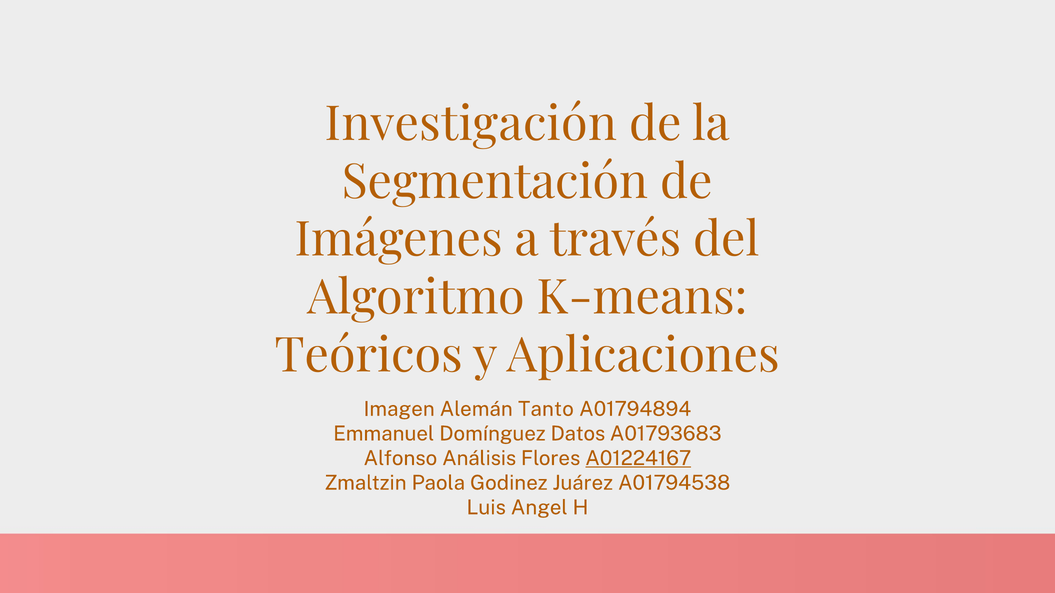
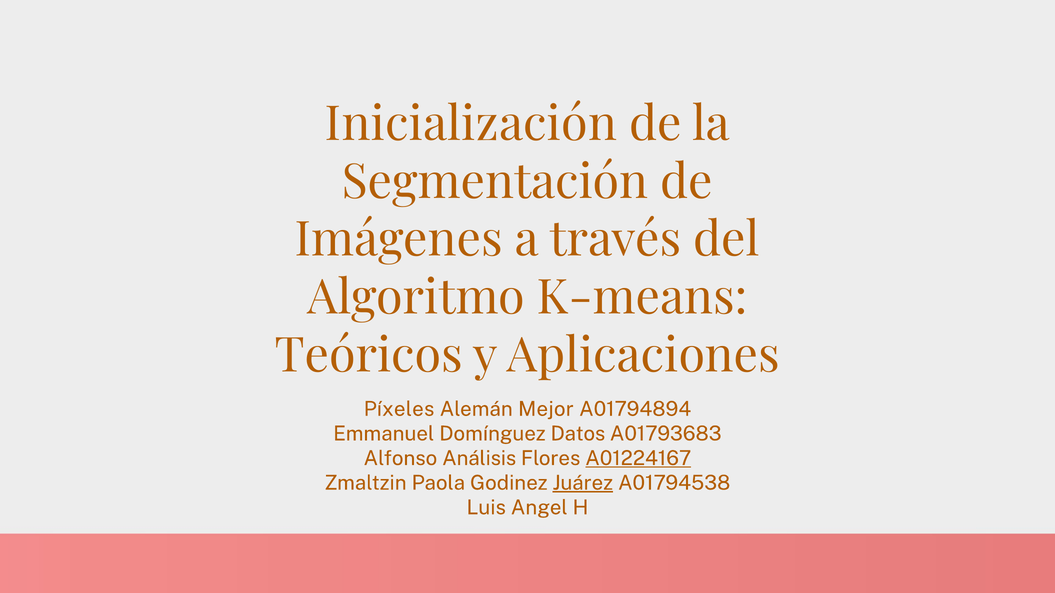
Investigación: Investigación -> Inicialización (471, 124)
Imagen: Imagen -> Píxeles (399, 409)
Tanto: Tanto -> Mejor (546, 409)
Juárez underline: none -> present (583, 483)
